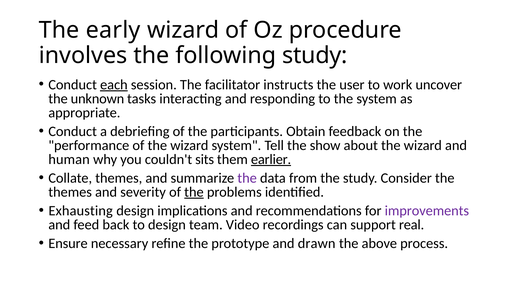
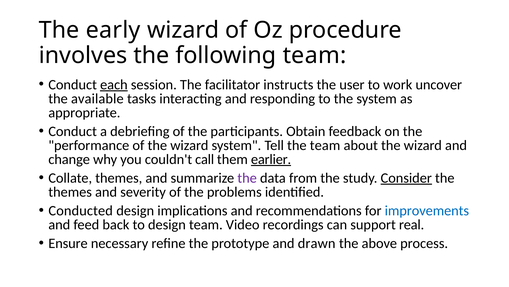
following study: study -> team (315, 55)
unknown: unknown -> available (97, 98)
the show: show -> team (325, 145)
human: human -> change (69, 159)
sits: sits -> call (205, 159)
Consider underline: none -> present (406, 178)
the underline: present -> none (194, 192)
Exhausting: Exhausting -> Conducted (81, 210)
improvements colour: purple -> blue (427, 210)
